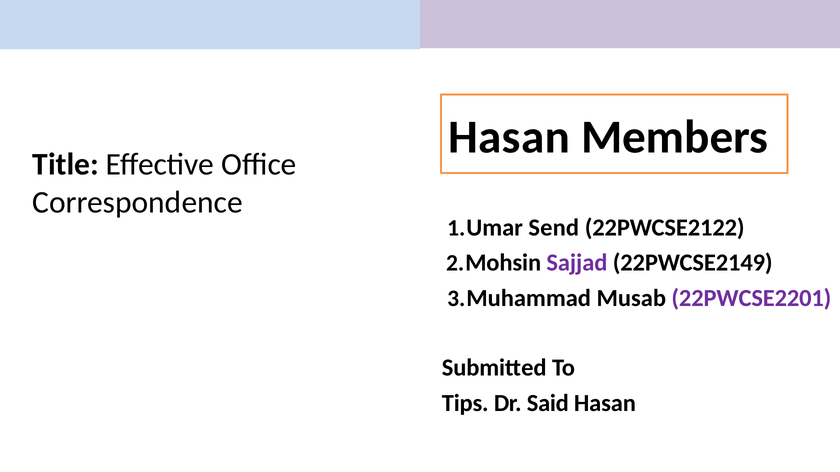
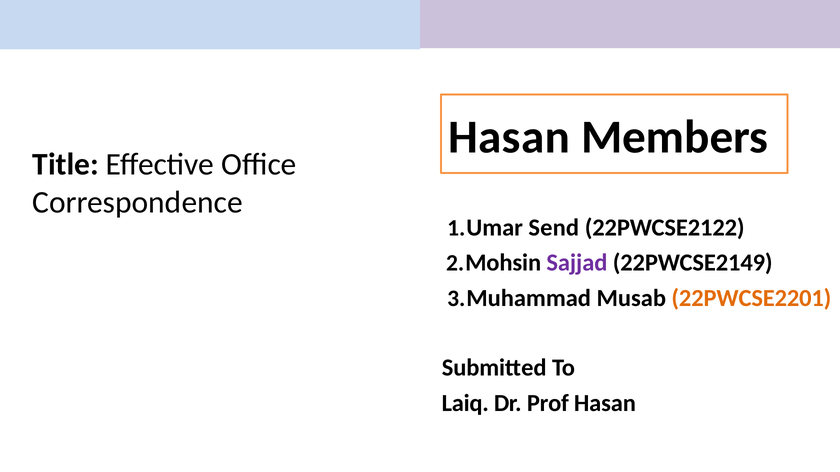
22PWCSE2201 colour: purple -> orange (751, 298)
Tips: Tips -> Laiq (465, 404)
Said: Said -> Prof (548, 404)
